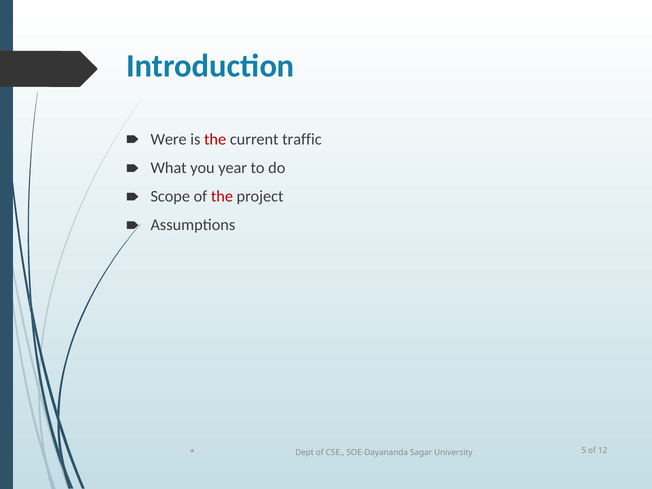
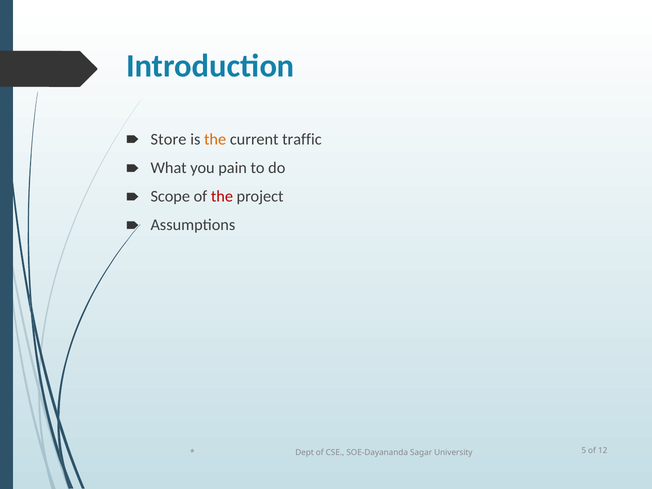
Were: Were -> Store (168, 139)
the colour: red -> orange (215, 139)
year: year -> pain (233, 168)
